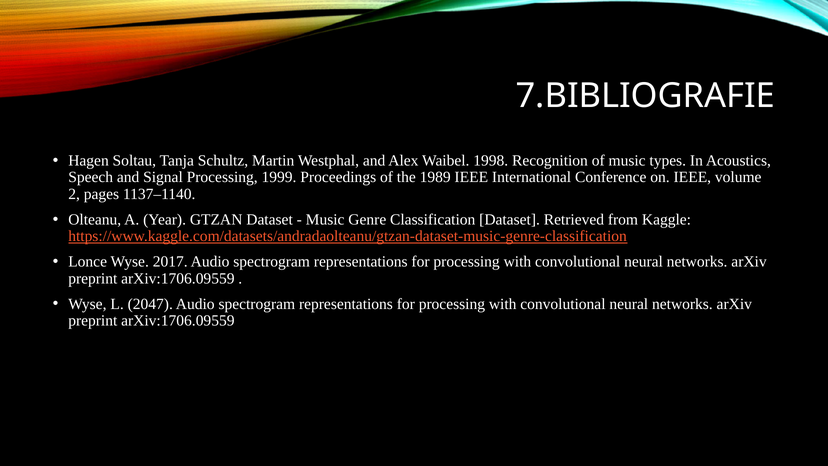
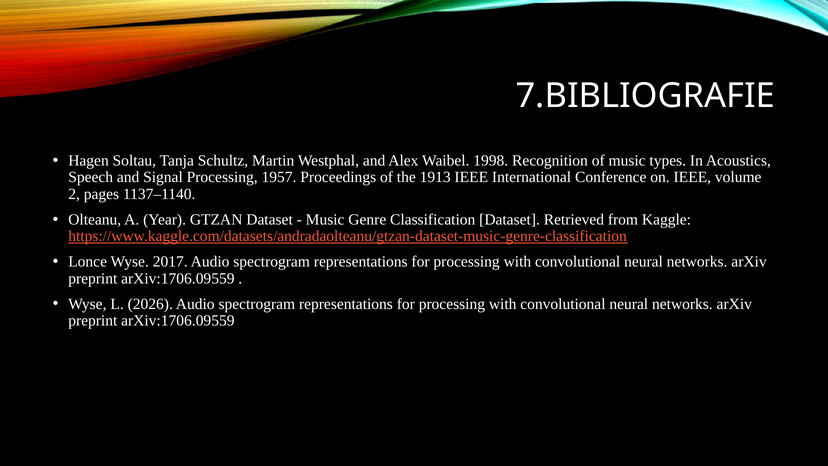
1999: 1999 -> 1957 (279, 177)
1989: 1989 -> 1913 (435, 177)
2047: 2047 -> 2026 (150, 304)
